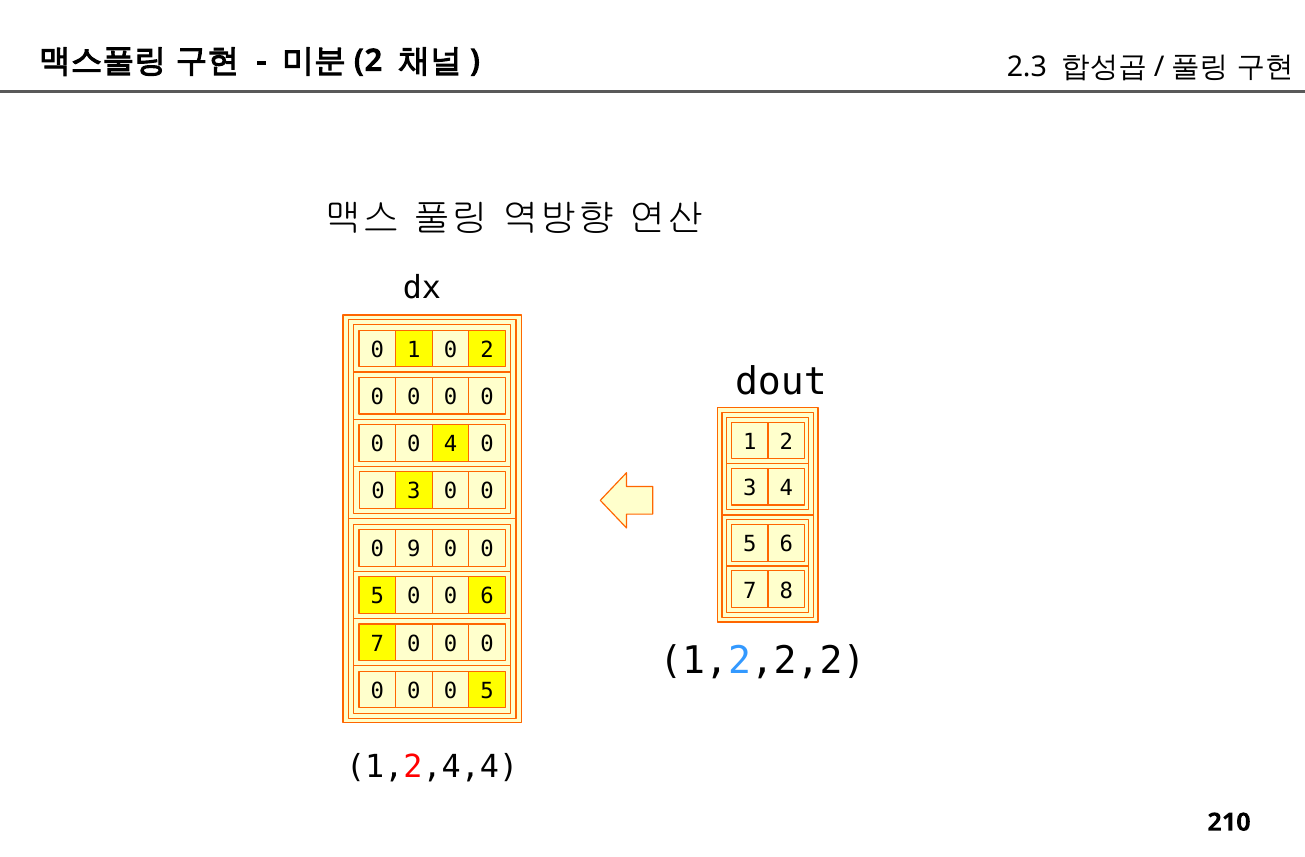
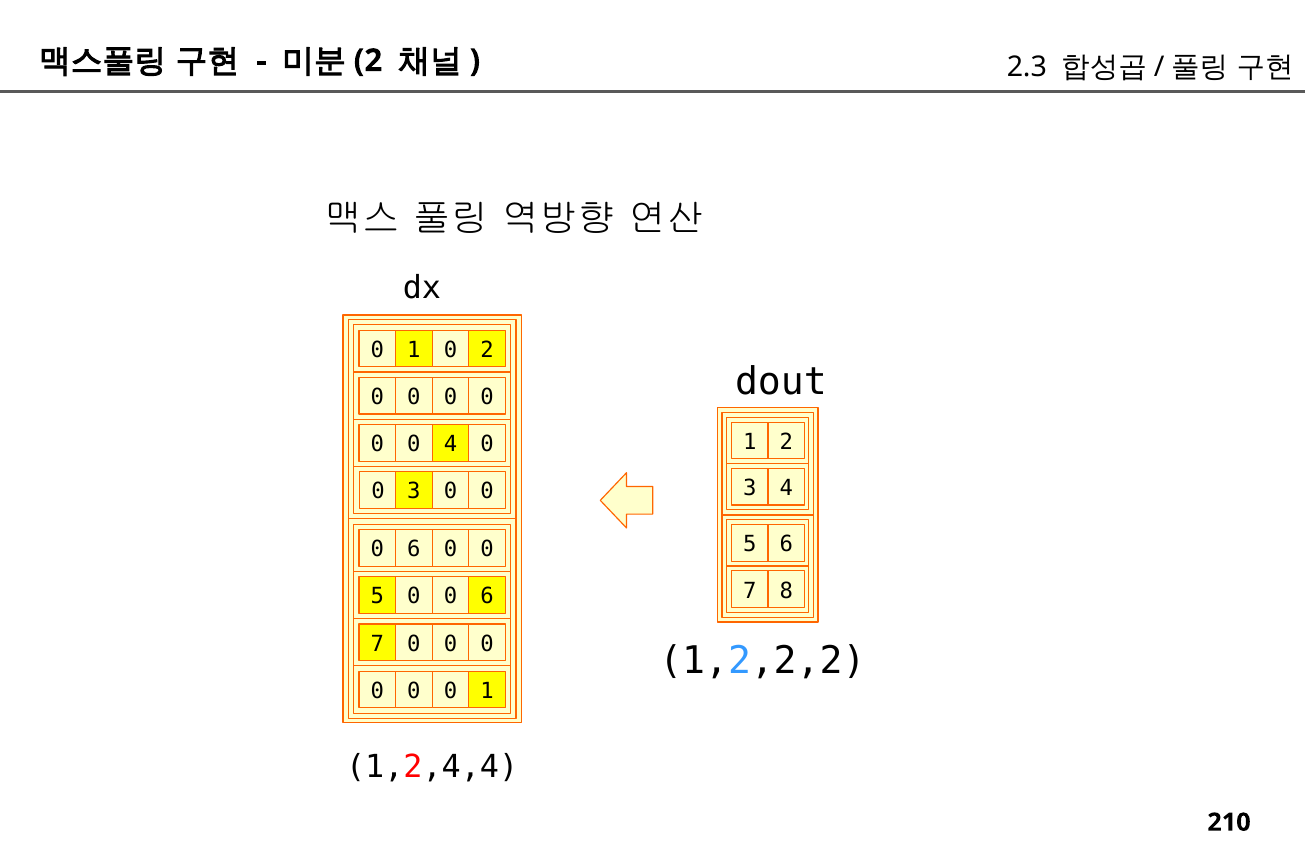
9: 9 -> 6 (414, 549)
0 0 0 5: 5 -> 1 (487, 691)
